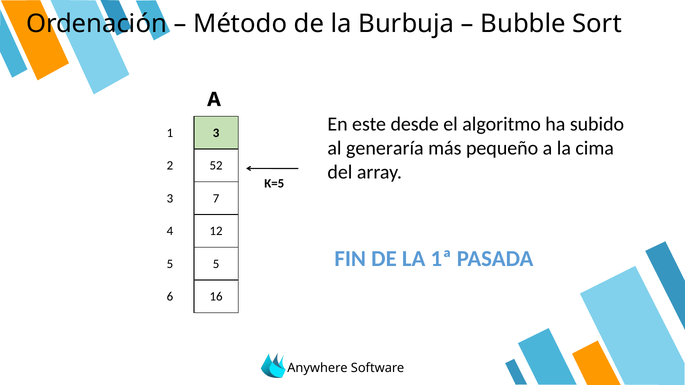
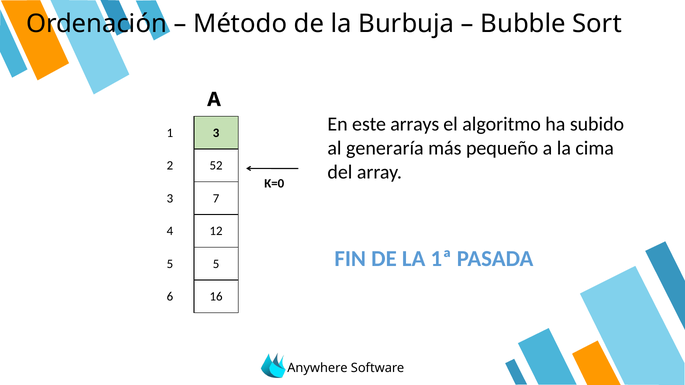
desde: desde -> arrays (415, 124)
Κ=5: Κ=5 -> Κ=0 (274, 184)
